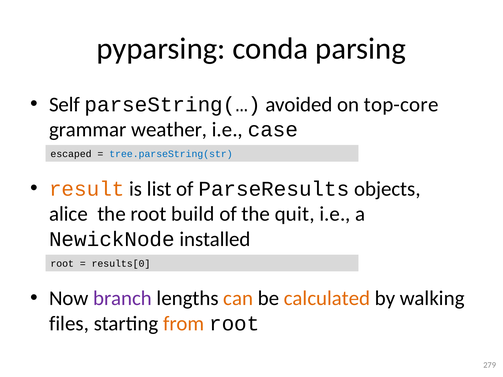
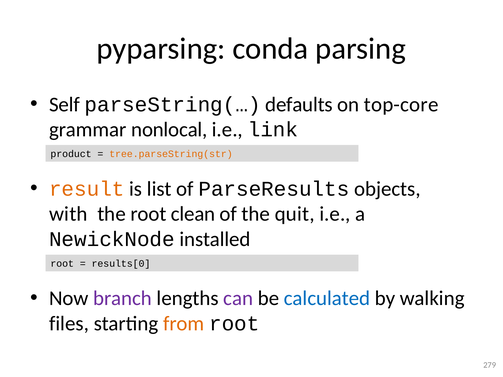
avoided: avoided -> defaults (299, 105)
weather: weather -> nonlocal (169, 130)
case: case -> link (273, 130)
escaped: escaped -> product (71, 154)
tree.parseString(str colour: blue -> orange (171, 154)
alice: alice -> with (68, 214)
build: build -> clean (193, 214)
can colour: orange -> purple (238, 299)
calculated colour: orange -> blue (327, 299)
